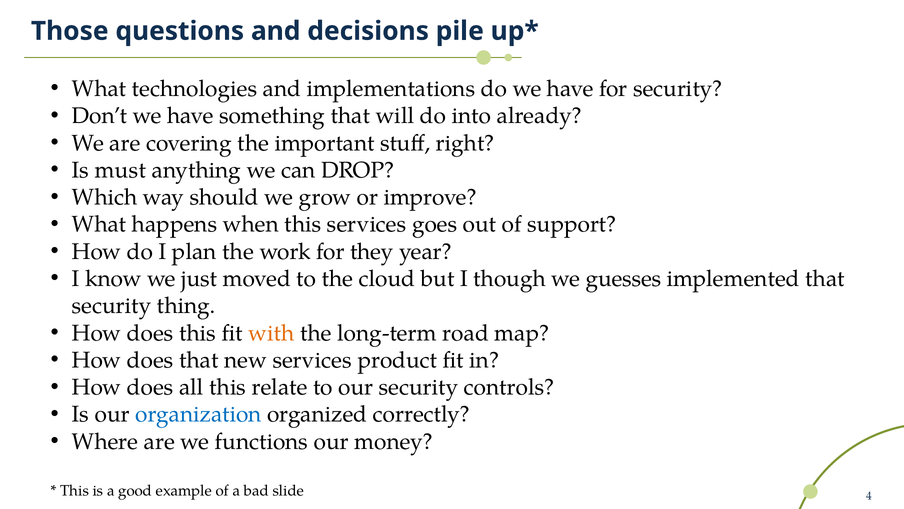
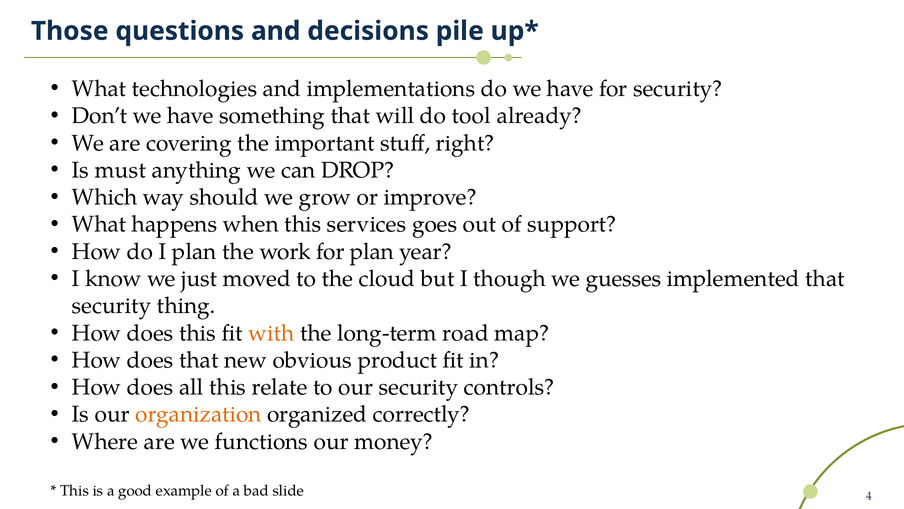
into: into -> tool (471, 116)
for they: they -> plan (372, 251)
new services: services -> obvious (312, 360)
organization colour: blue -> orange (198, 414)
